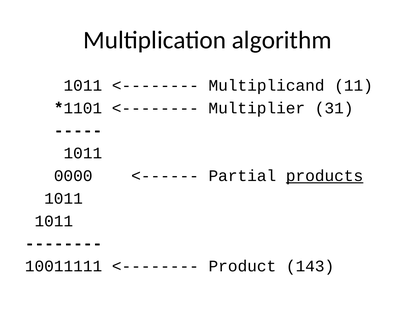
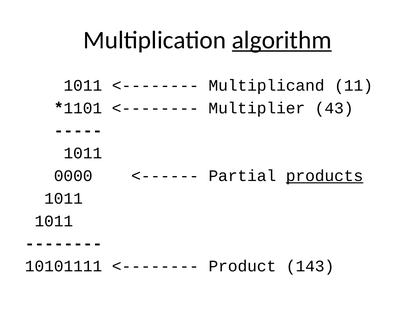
algorithm underline: none -> present (282, 40)
31: 31 -> 43 (334, 108)
10011111: 10011111 -> 10101111 (64, 266)
